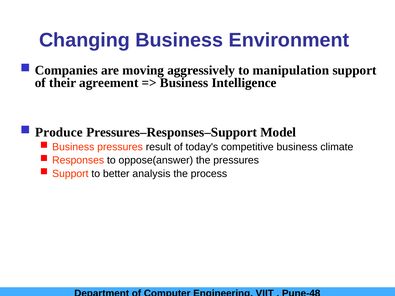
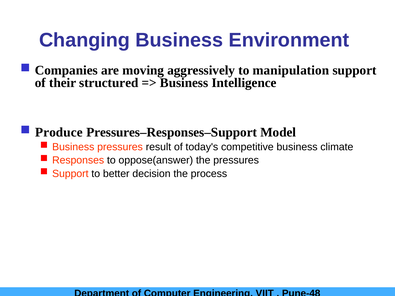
agreement: agreement -> structured (109, 83)
analysis: analysis -> decision (151, 174)
